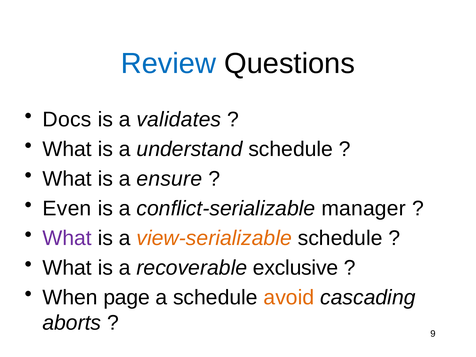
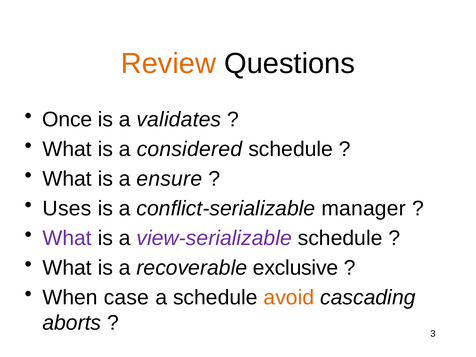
Review colour: blue -> orange (168, 64)
Docs: Docs -> Once (67, 120)
understand: understand -> considered (189, 149)
Even: Even -> Uses (67, 209)
view-serializable colour: orange -> purple (214, 238)
page: page -> case (126, 297)
9: 9 -> 3 (433, 334)
